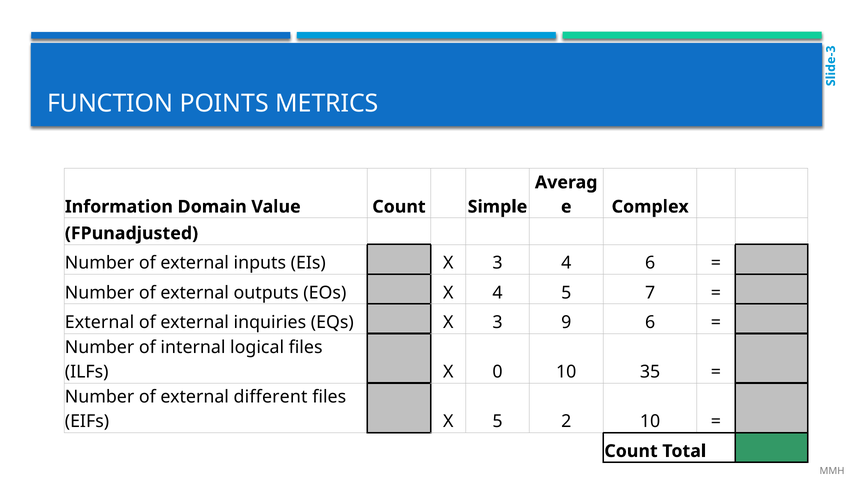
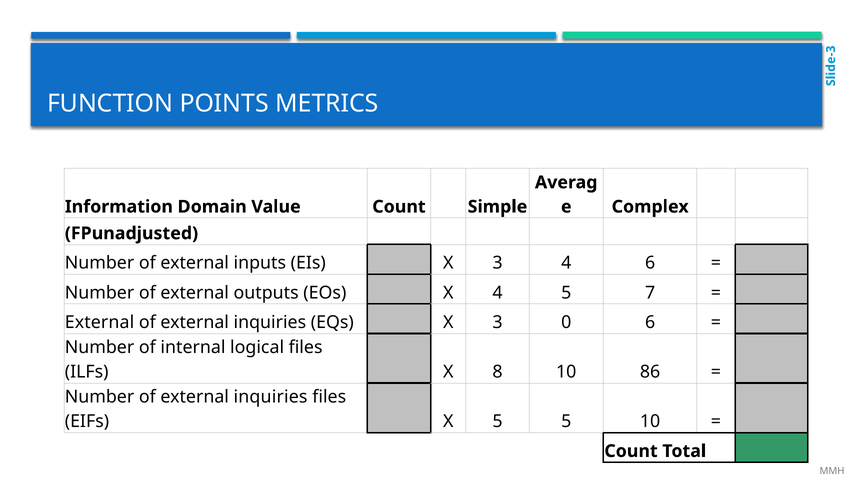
9: 9 -> 0 (566, 322)
0: 0 -> 8 (497, 372)
35: 35 -> 86 (650, 372)
Number of external different: different -> inquiries (271, 397)
5 2: 2 -> 5 (566, 421)
